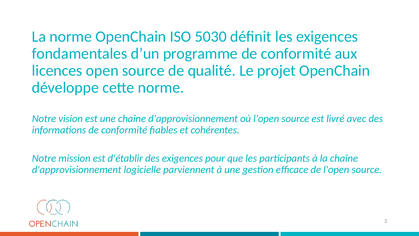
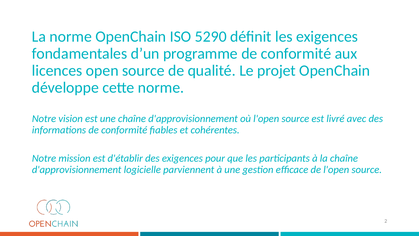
5030: 5030 -> 5290 (211, 37)
